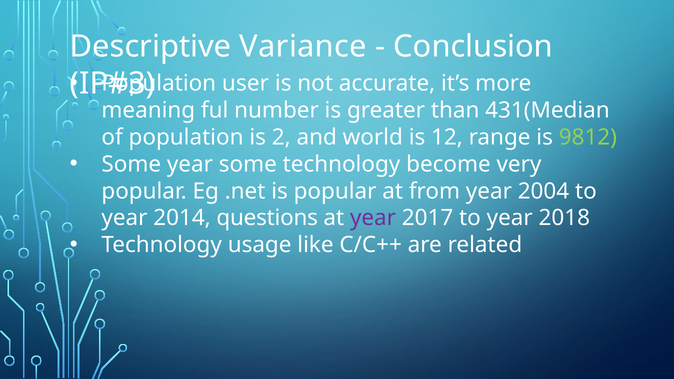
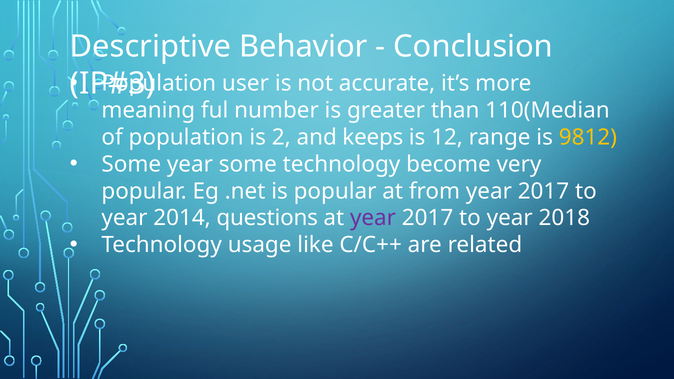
Variance: Variance -> Behavior (303, 46)
431(Median: 431(Median -> 110(Median (547, 110)
world: world -> keeps (373, 137)
9812 colour: light green -> yellow (588, 137)
from year 2004: 2004 -> 2017 (543, 191)
